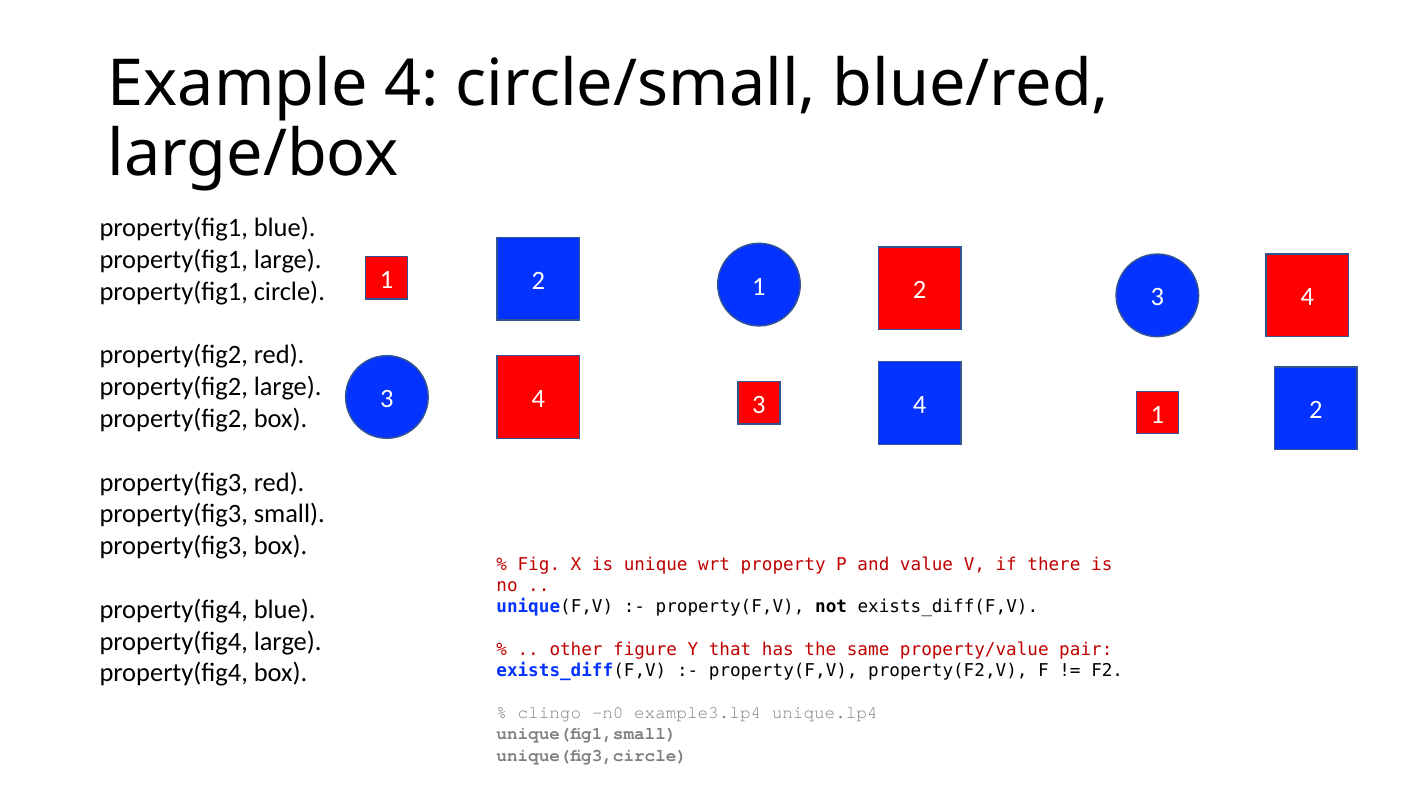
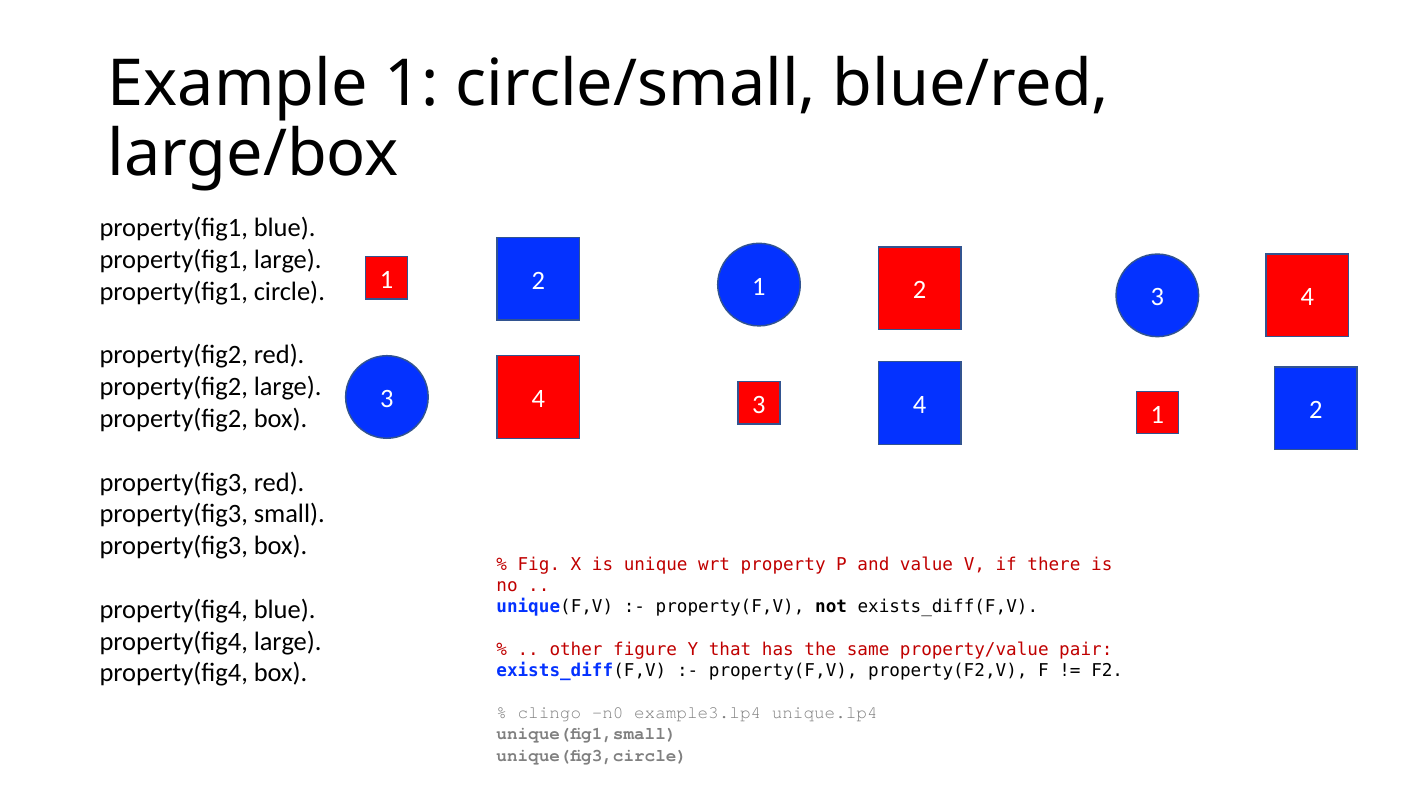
Example 4: 4 -> 1 (412, 84)
